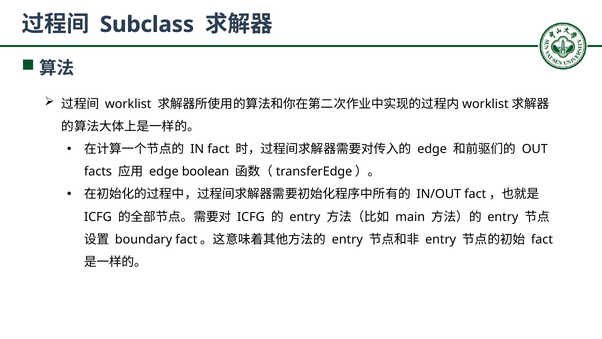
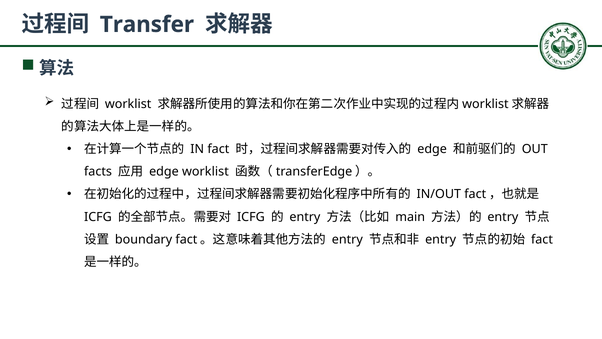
Subclass: Subclass -> Transfer (147, 24)
edge boolean: boolean -> worklist (205, 171)
